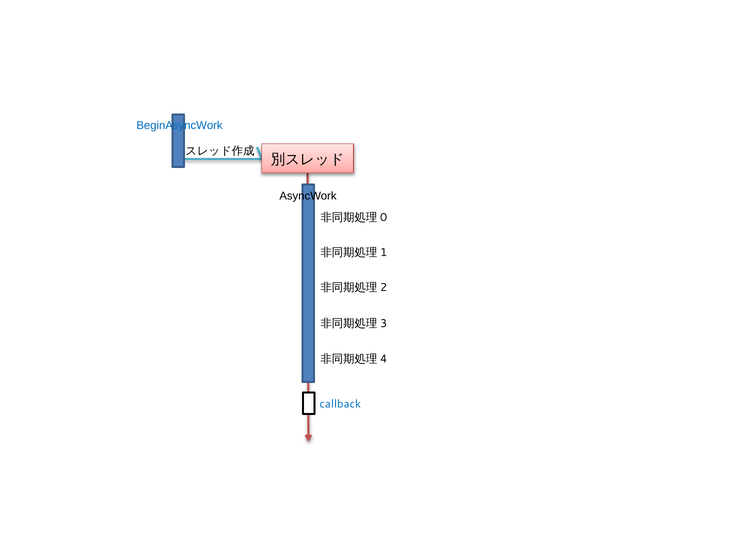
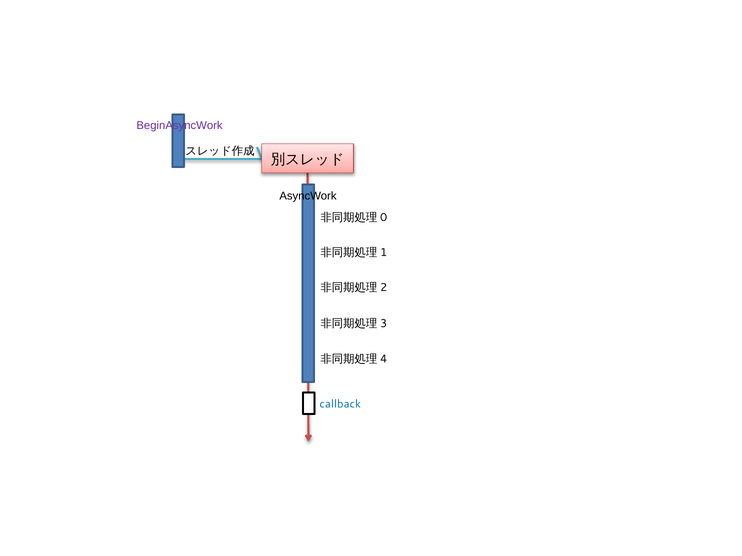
BeginAsyncWork colour: blue -> purple (180, 126)
